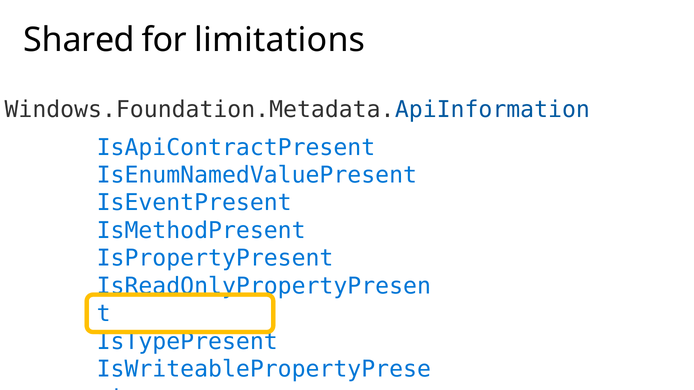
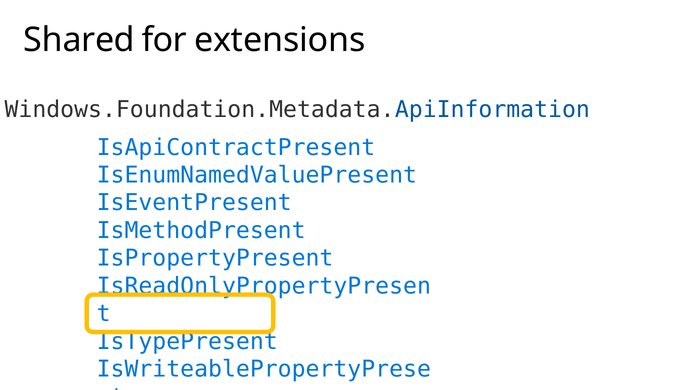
limitations: limitations -> extensions (280, 40)
